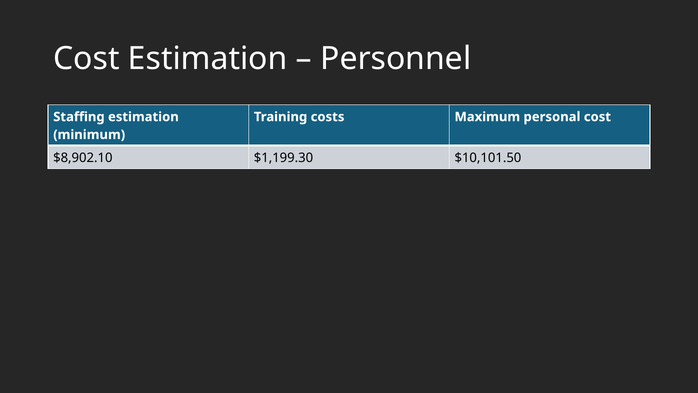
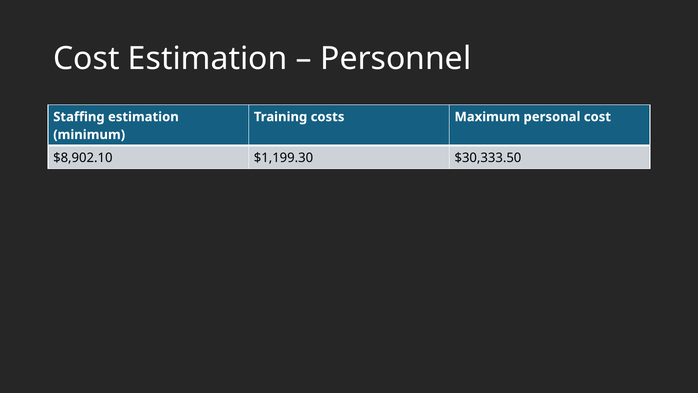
$10,101.50: $10,101.50 -> $30,333.50 (488, 158)
